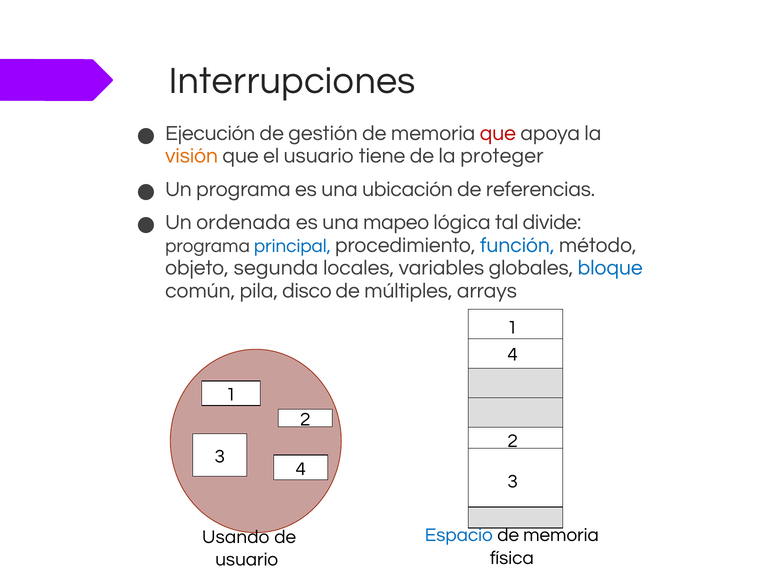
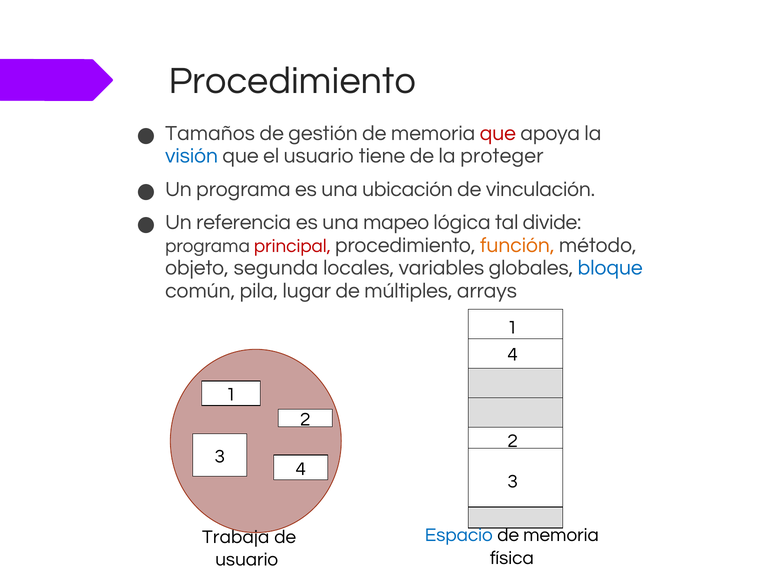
Interrupciones: Interrupciones -> Procedimiento (292, 81)
Ejecución: Ejecución -> Tamaños (210, 133)
visión colour: orange -> blue (192, 156)
referencias: referencias -> vinculación (540, 189)
ordenada: ordenada -> referencia (244, 222)
principal colour: blue -> red (292, 246)
función colour: blue -> orange (517, 245)
disco: disco -> lugar (307, 290)
Usando: Usando -> Trabaja (236, 537)
